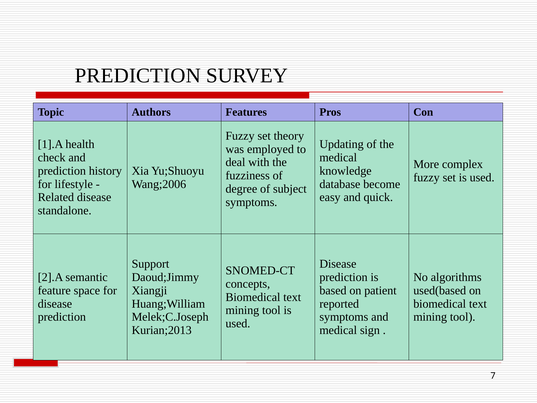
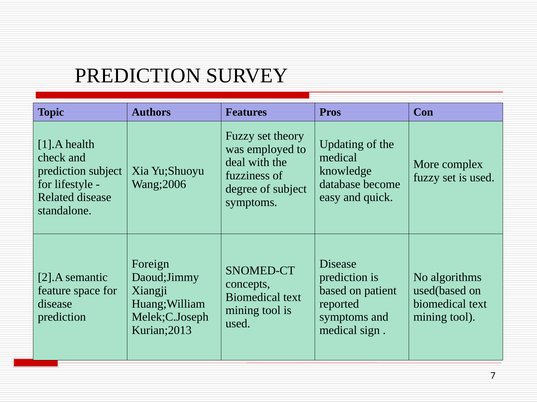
prediction history: history -> subject (105, 171)
Support: Support -> Foreign (150, 264)
